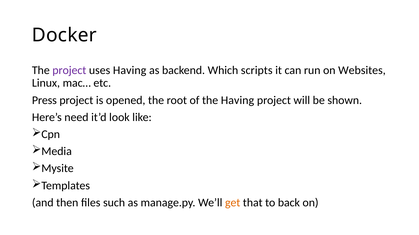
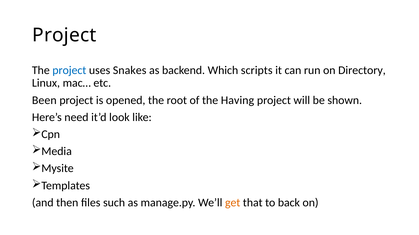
Docker: Docker -> Project (64, 35)
project colour: purple -> blue (69, 71)
uses Having: Having -> Snakes (130, 71)
Websites: Websites -> Directory (362, 71)
Press: Press -> Been (44, 100)
